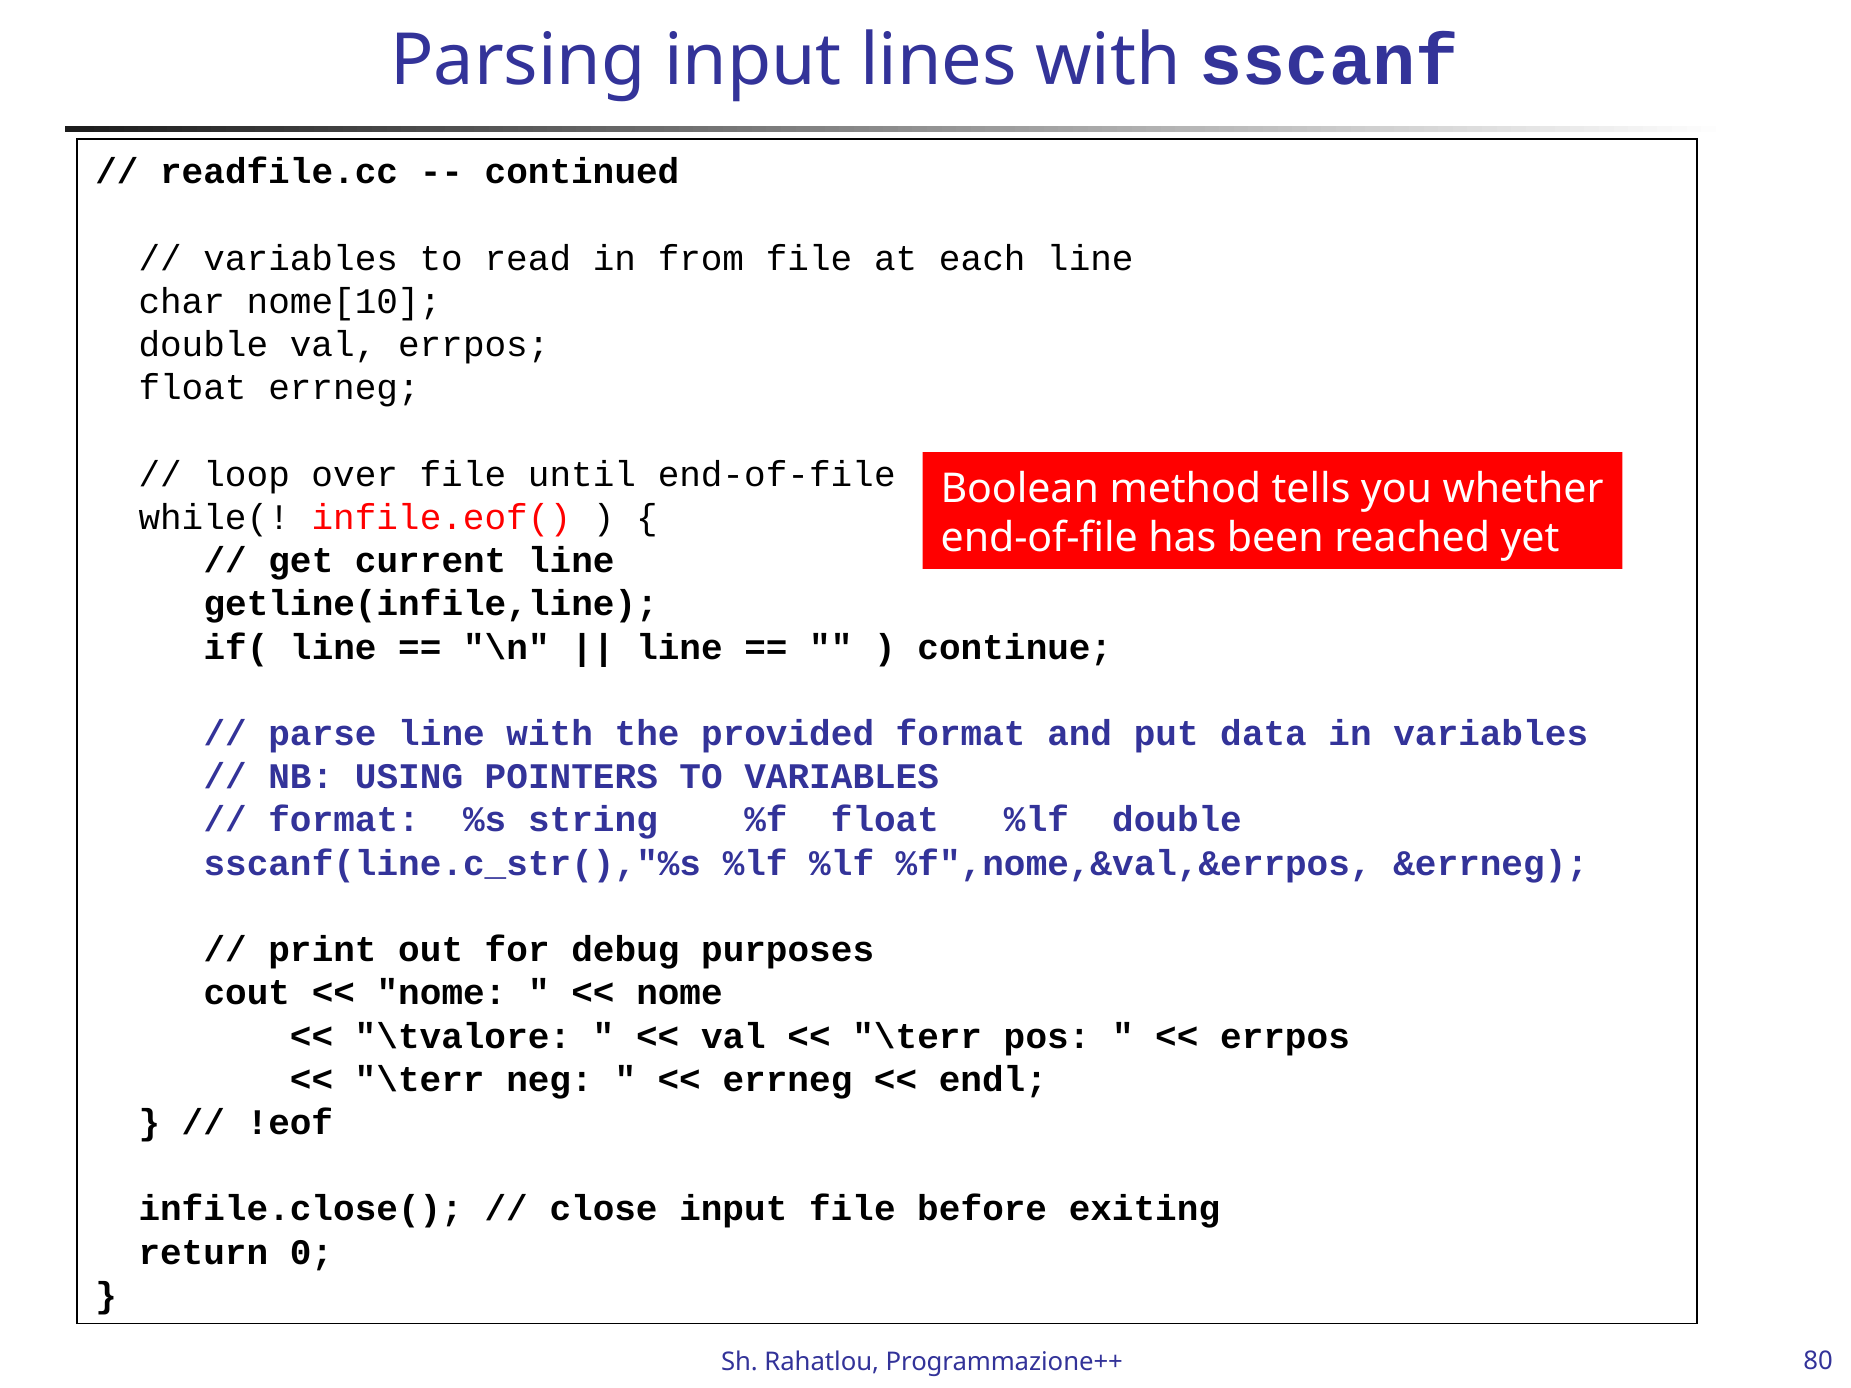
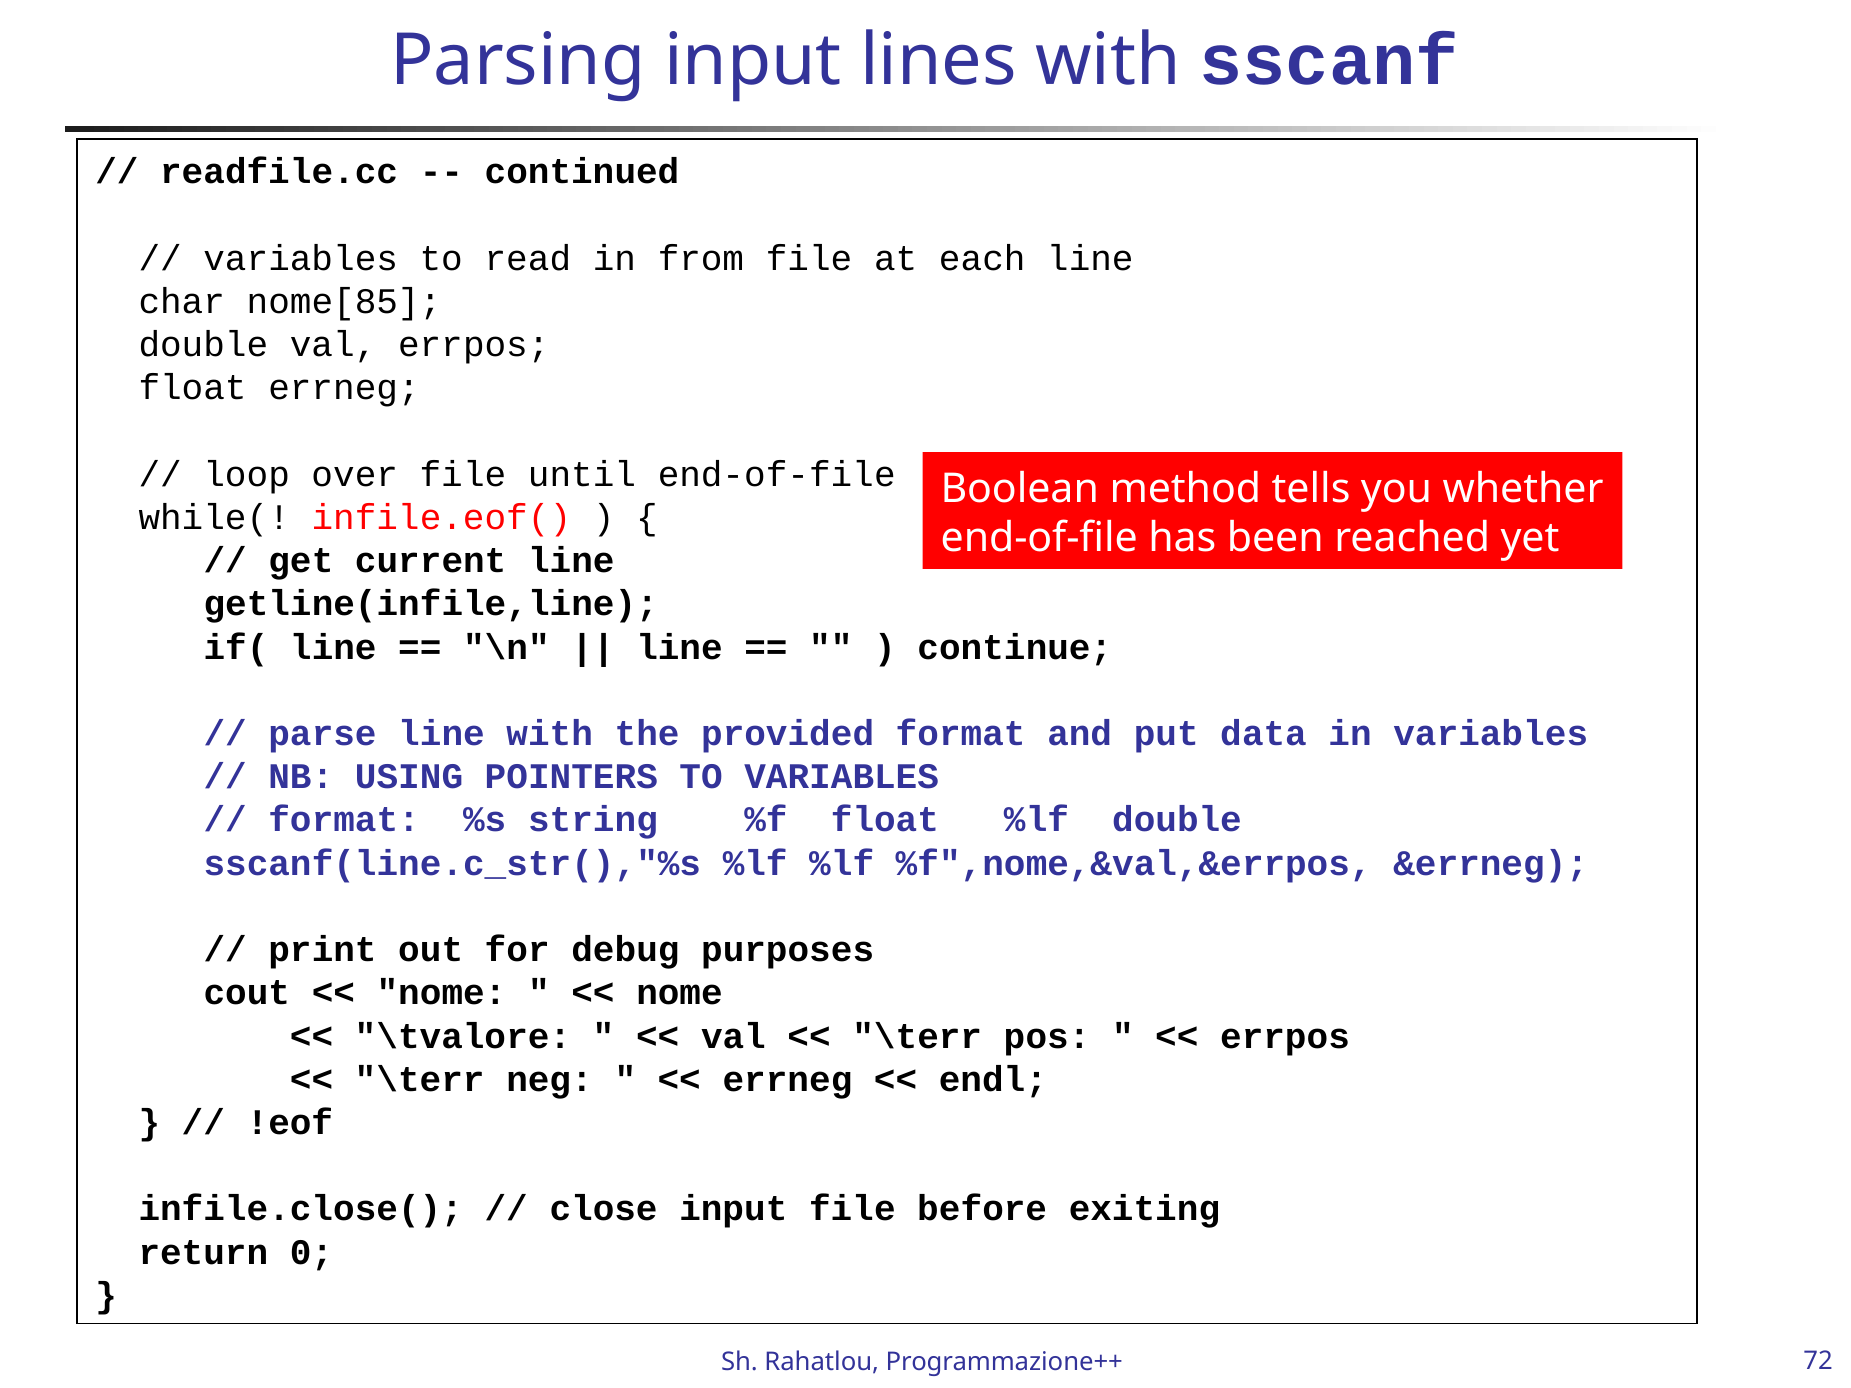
nome[10: nome[10 -> nome[85 (344, 302)
80: 80 -> 72 (1818, 1361)
